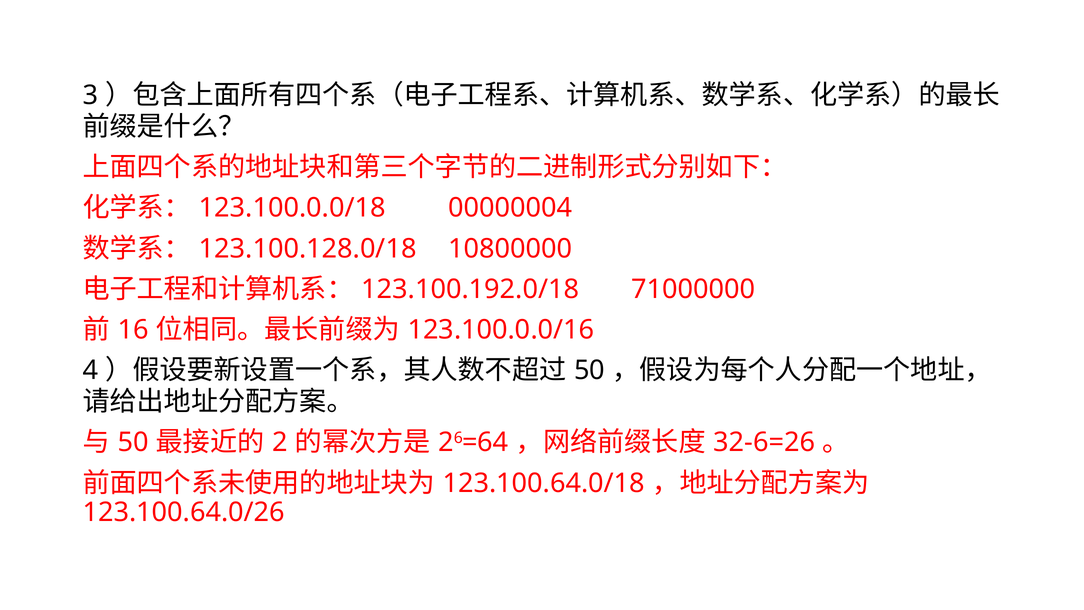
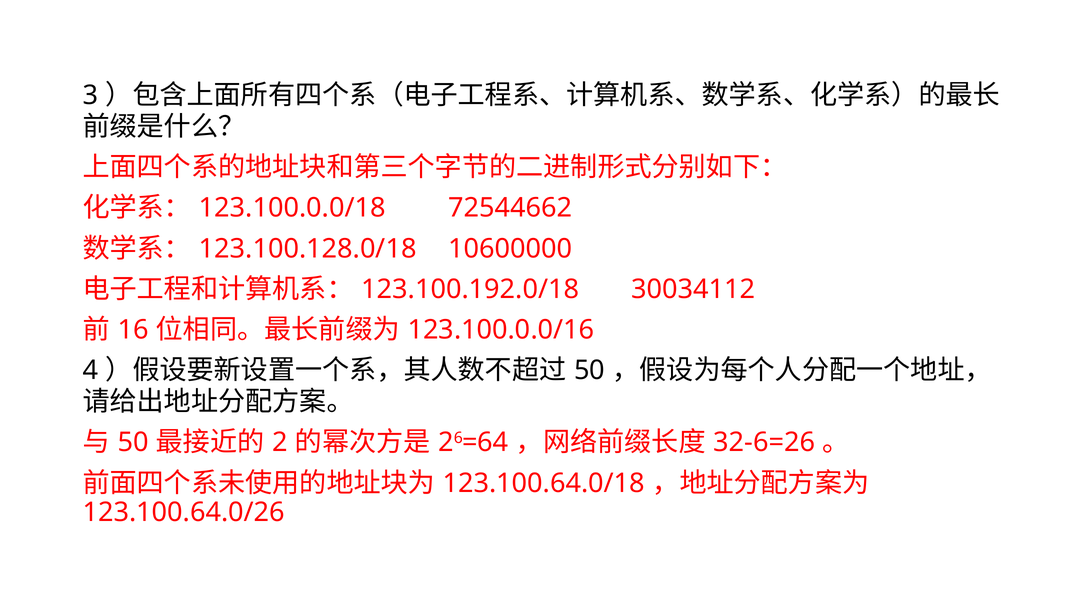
00000004: 00000004 -> 72544662 (510, 208)
10800000: 10800000 -> 10600000 (510, 248)
71000000: 71000000 -> 30034112 (693, 289)
